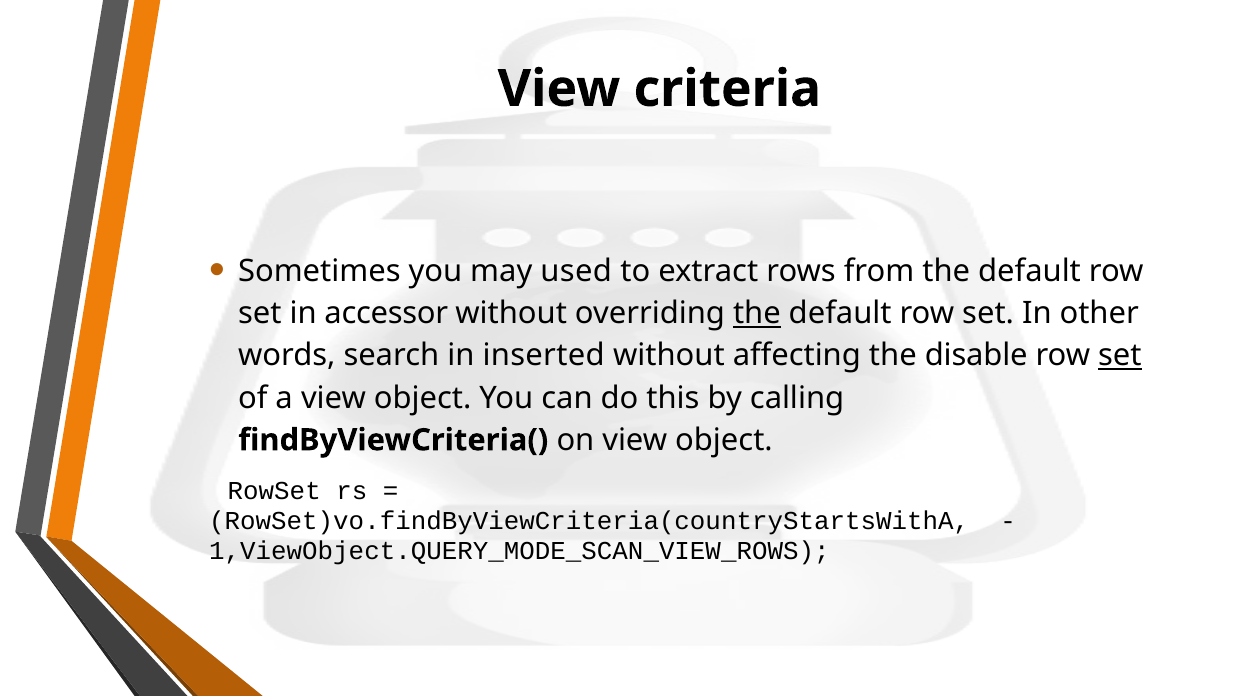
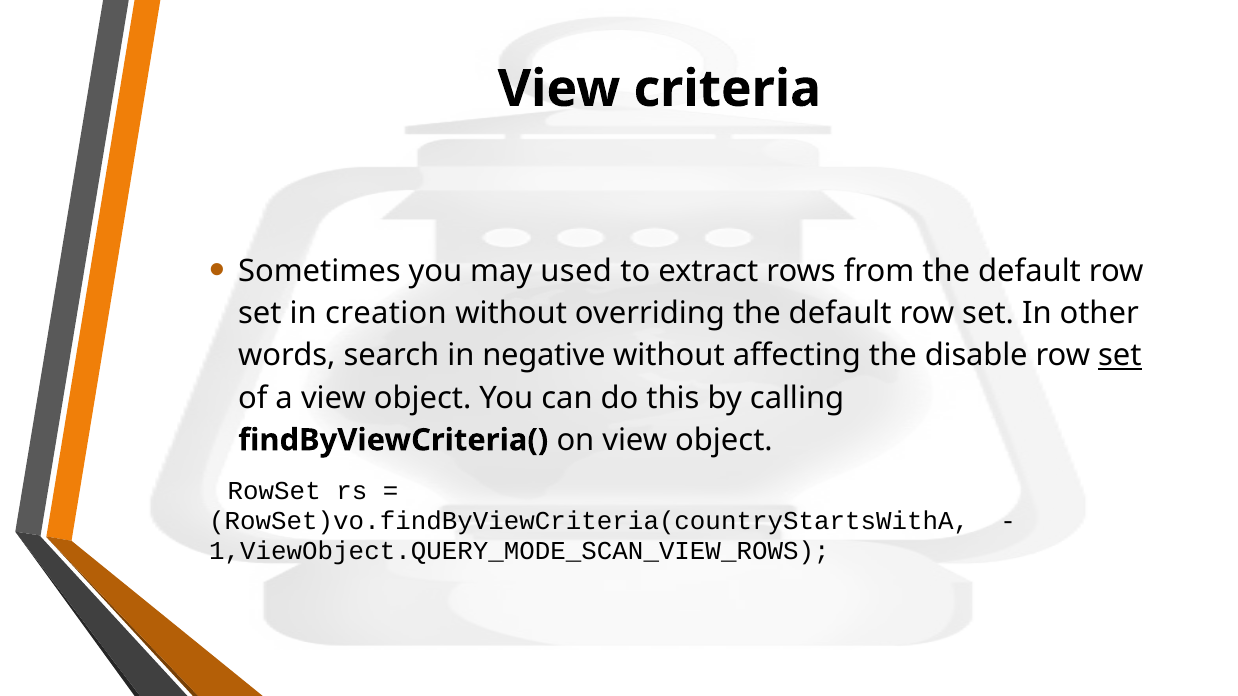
accessor: accessor -> creation (386, 314)
the underline: present -> none (757, 314)
inserted: inserted -> negative (544, 356)
